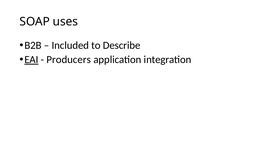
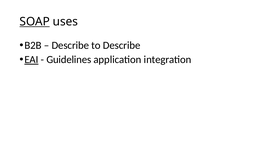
SOAP underline: none -> present (35, 22)
Included: Included -> Describe (70, 45)
Producers: Producers -> Guidelines (69, 59)
